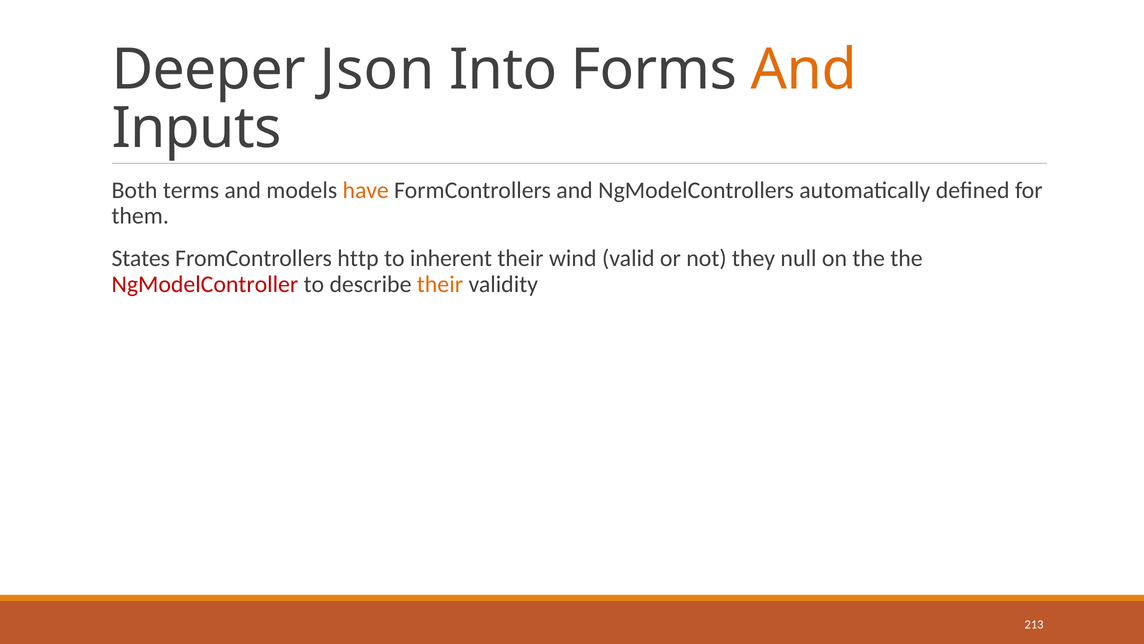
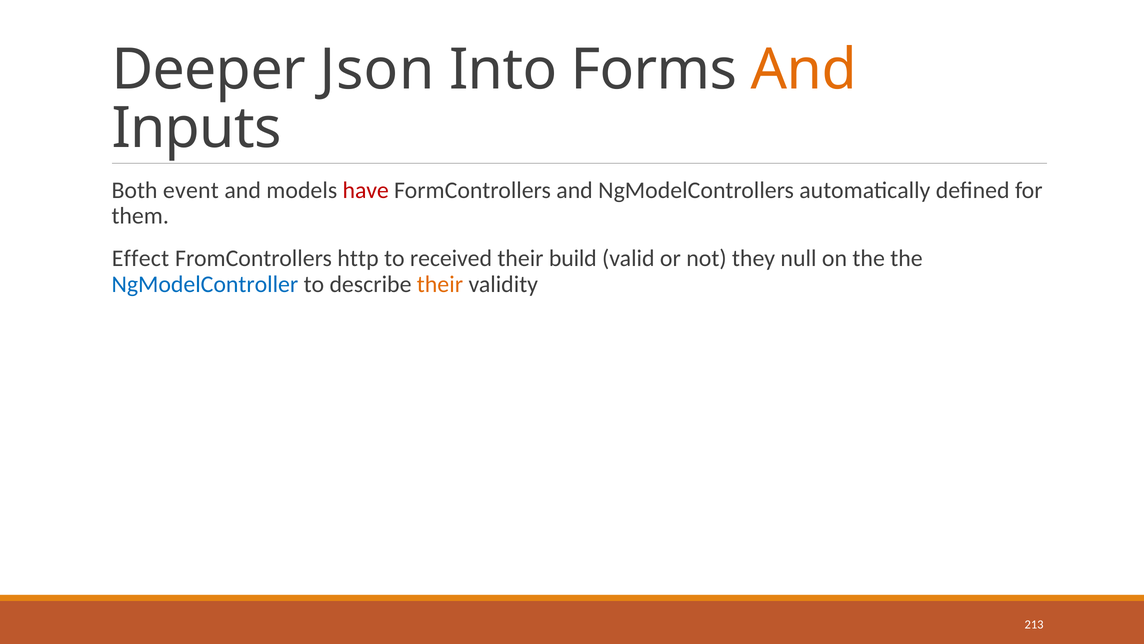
terms: terms -> event (191, 190)
have colour: orange -> red (366, 190)
States: States -> Effect (140, 258)
inherent: inherent -> received (451, 258)
wind: wind -> build (573, 258)
NgModelController colour: red -> blue (205, 284)
